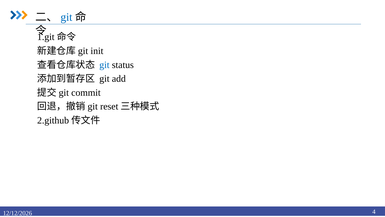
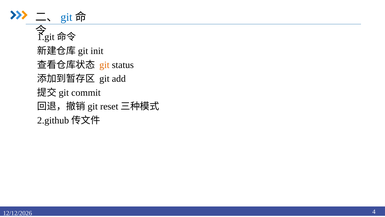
git colour: blue -> orange (104, 65)
